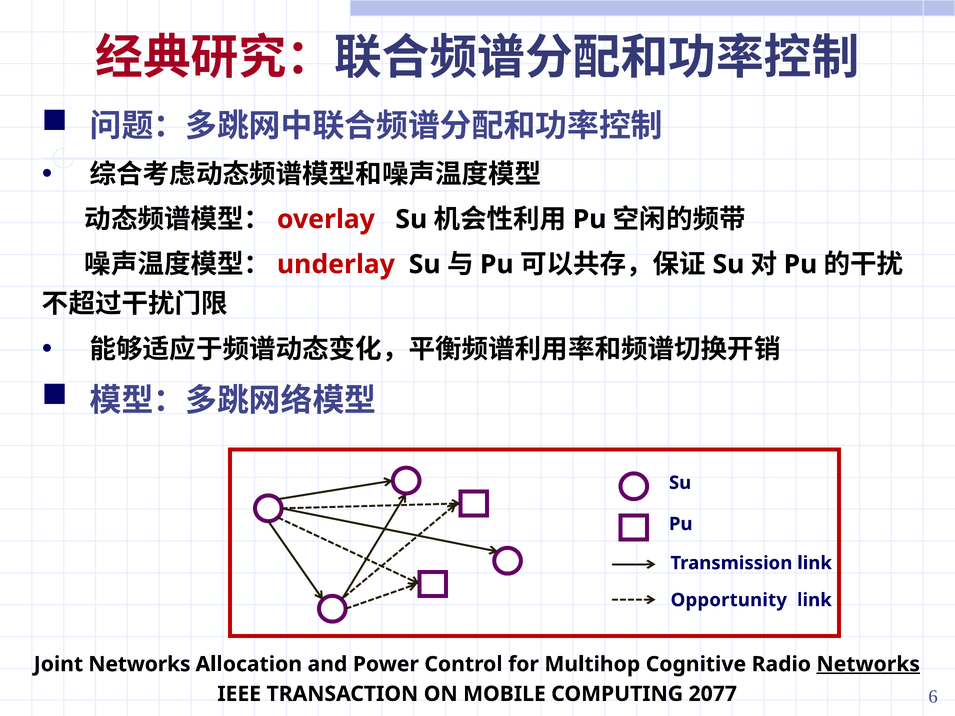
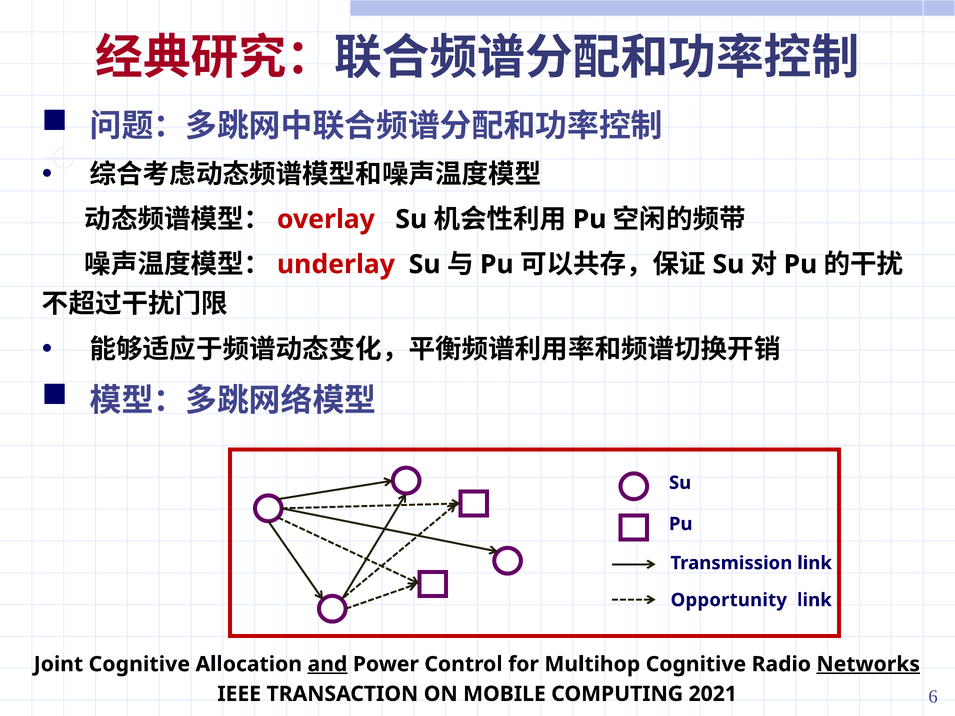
Joint Networks: Networks -> Cognitive (139, 664)
and underline: none -> present (327, 664)
2077: 2077 -> 2021 (713, 694)
